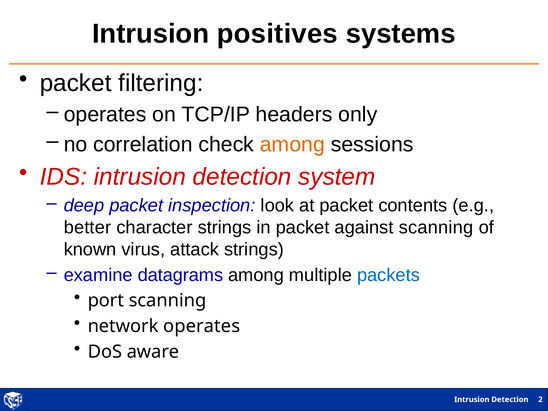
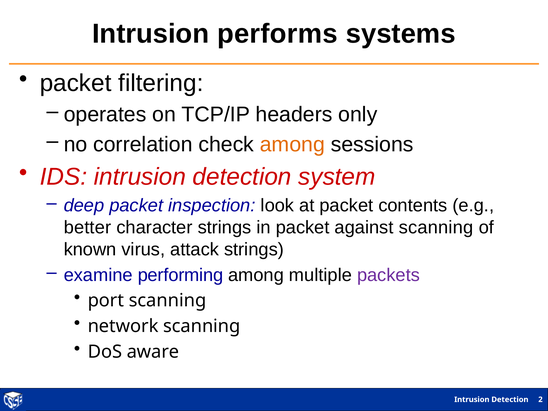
positives: positives -> performs (277, 34)
datagrams: datagrams -> performing (181, 275)
packets colour: blue -> purple (388, 275)
network operates: operates -> scanning (202, 326)
